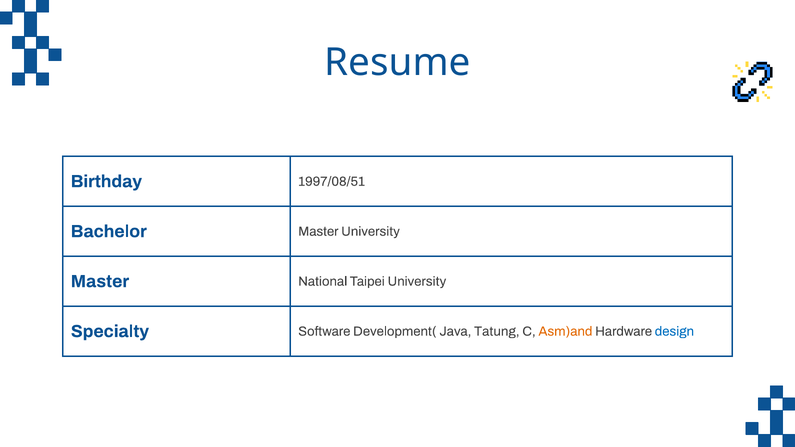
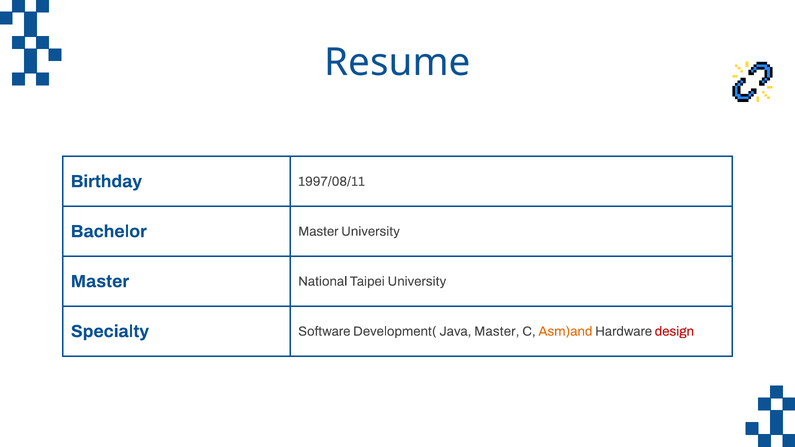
1997/08/51: 1997/08/51 -> 1997/08/11 (332, 181)
Java Tatung: Tatung -> Master (497, 331)
design colour: blue -> red (674, 331)
